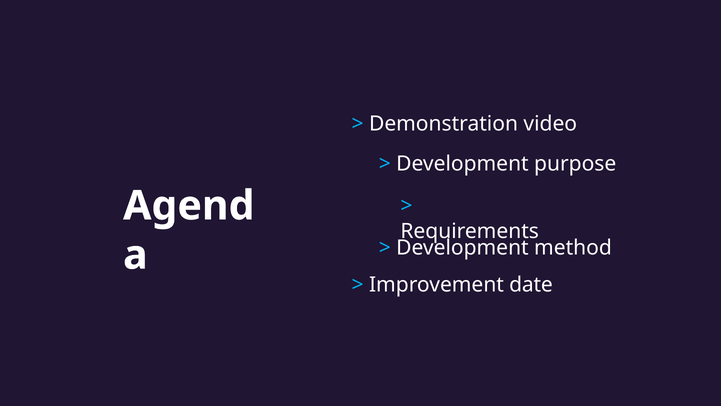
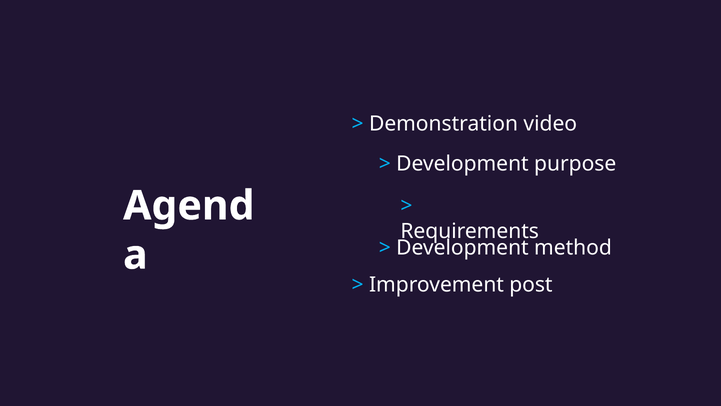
date: date -> post (531, 285)
